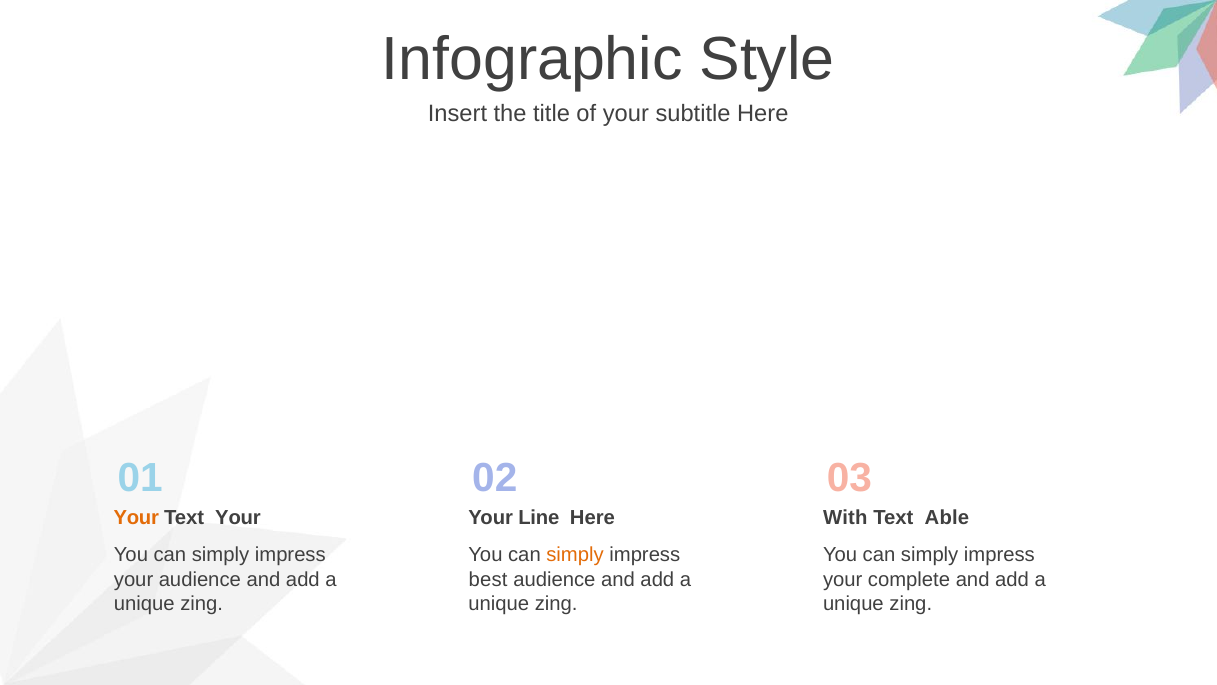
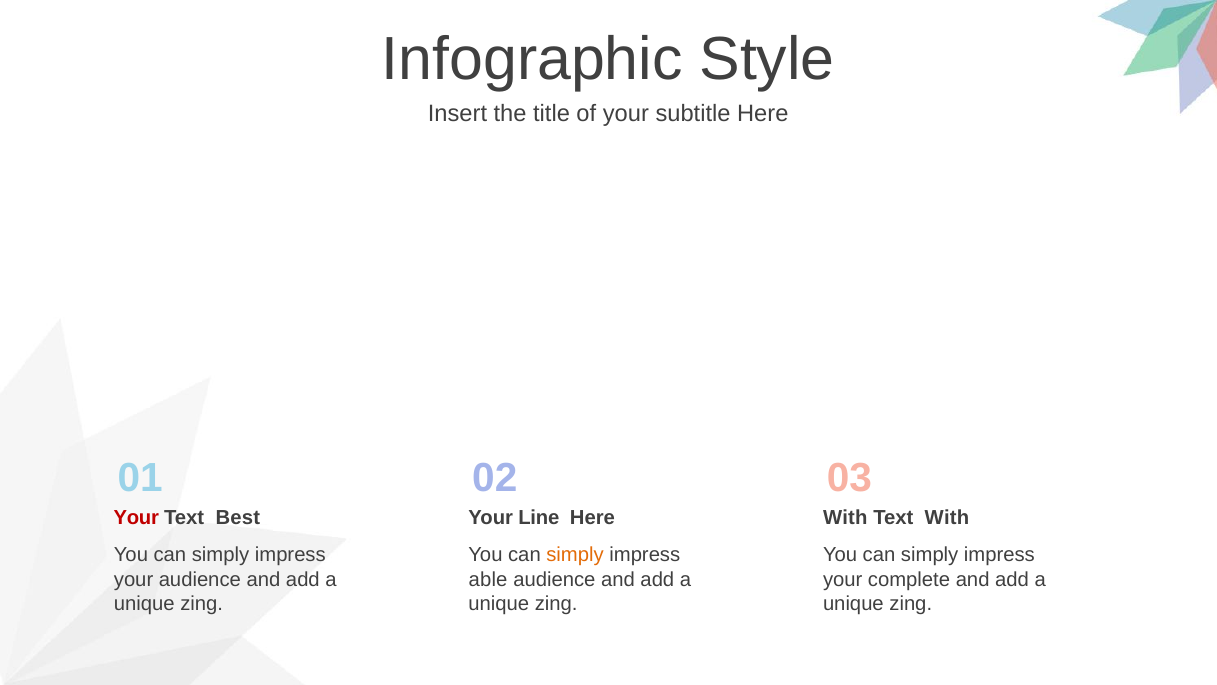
Your colour: orange -> red (136, 518)
Text Your: Your -> Best (238, 518)
Text Able: Able -> With (947, 518)
best: best -> able (488, 579)
